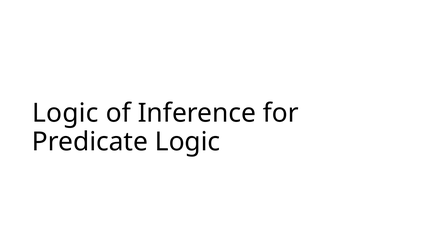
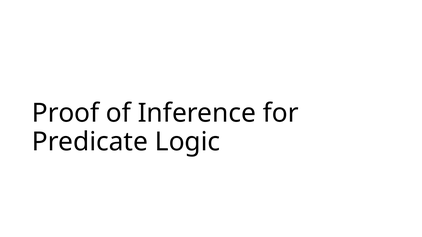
Logic: Logic -> Proof (66, 113)
